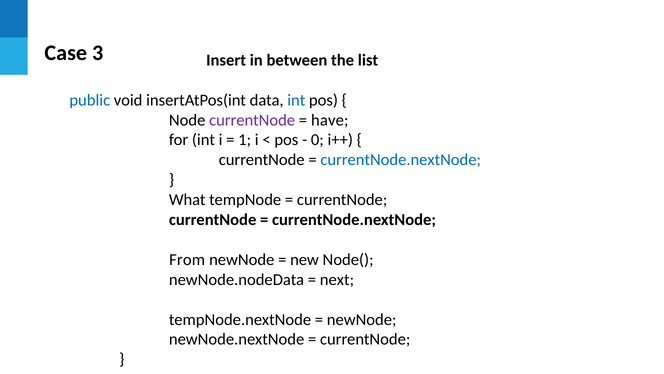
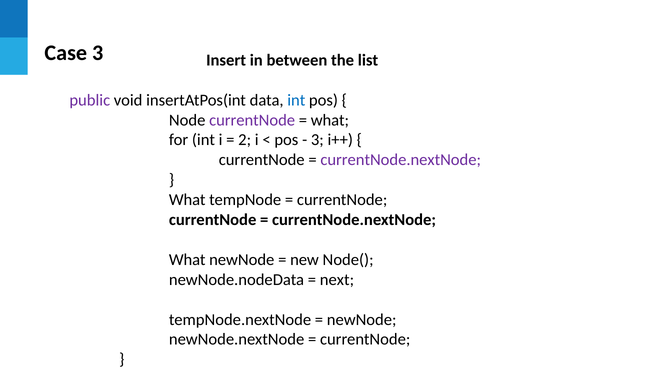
public colour: blue -> purple (90, 100)
have: have -> what (330, 120)
1: 1 -> 2 (245, 140)
0: 0 -> 3 (317, 140)
currentNode.nextNode colour: blue -> purple (401, 160)
From: From -> What (187, 259)
